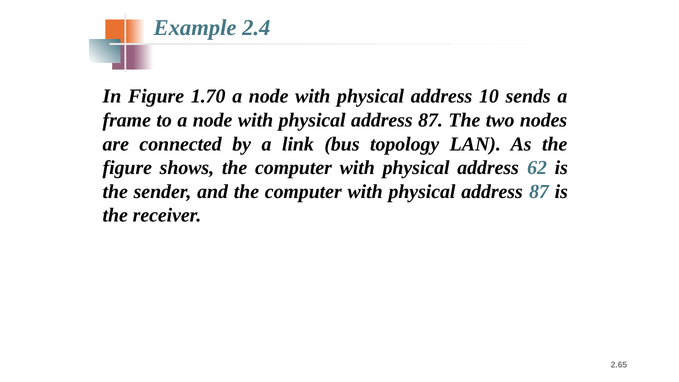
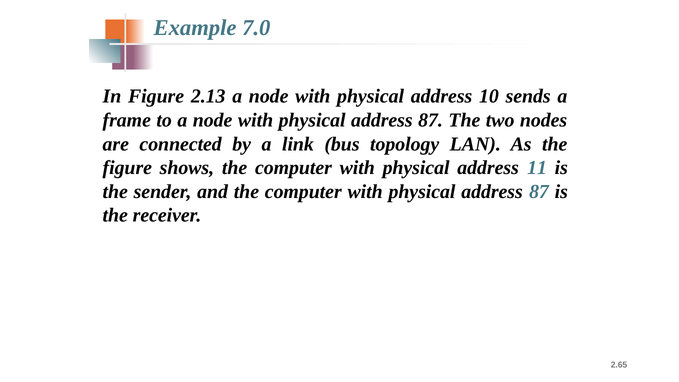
2.4: 2.4 -> 7.0 (256, 28)
1.70: 1.70 -> 2.13 (208, 96)
62: 62 -> 11 (537, 168)
